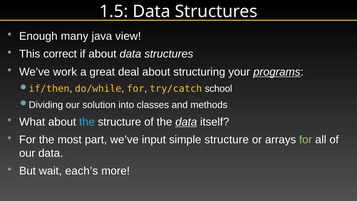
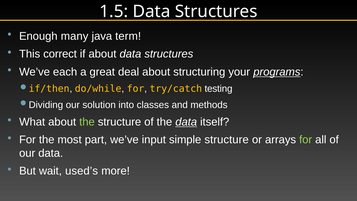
view: view -> term (128, 36)
work: work -> each (65, 72)
school: school -> testing (219, 89)
the colour: light blue -> light green (87, 122)
each’s: each’s -> used’s (82, 171)
